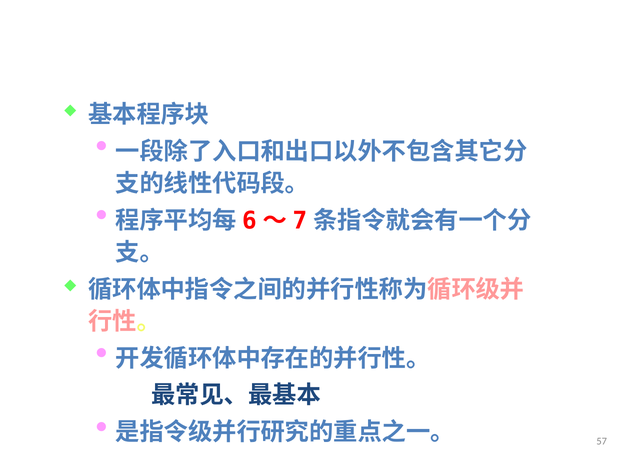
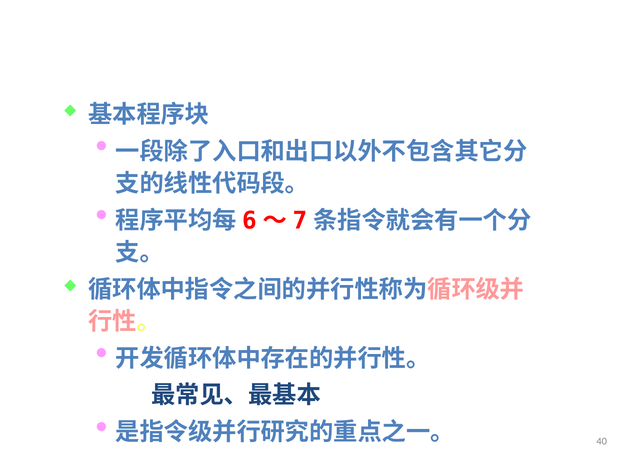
57: 57 -> 40 (602, 442)
